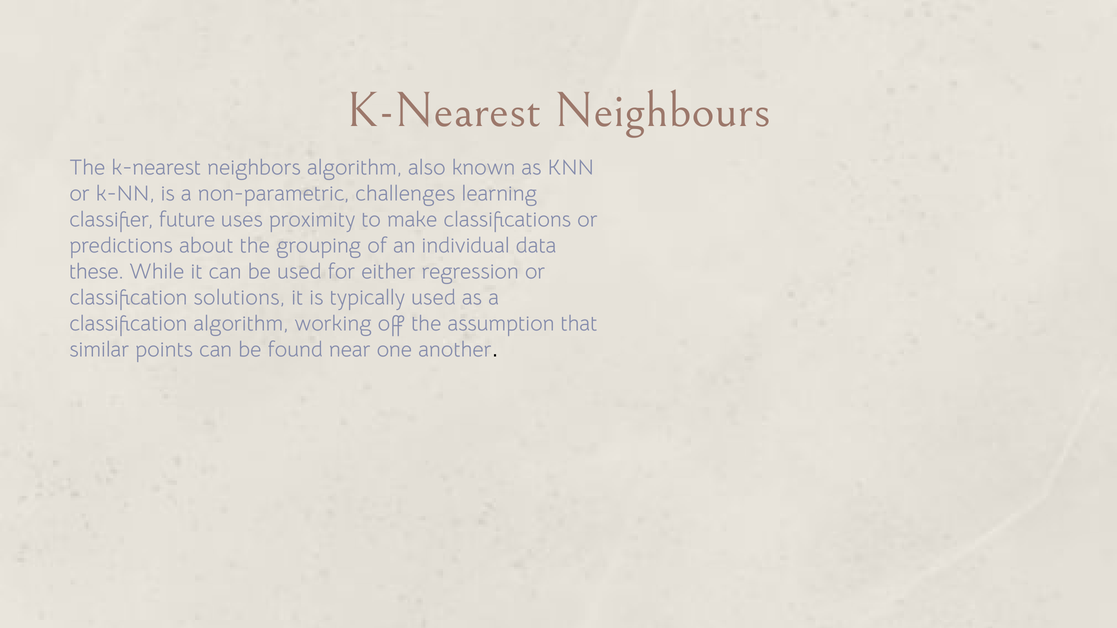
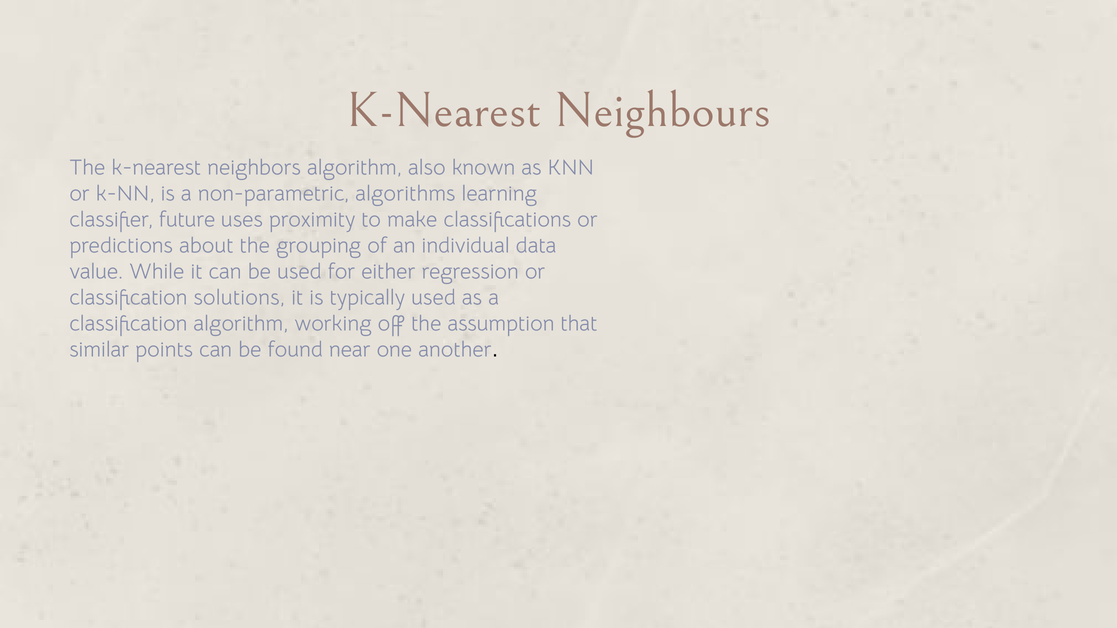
challenges: challenges -> algorithms (405, 194)
these: these -> value (96, 272)
